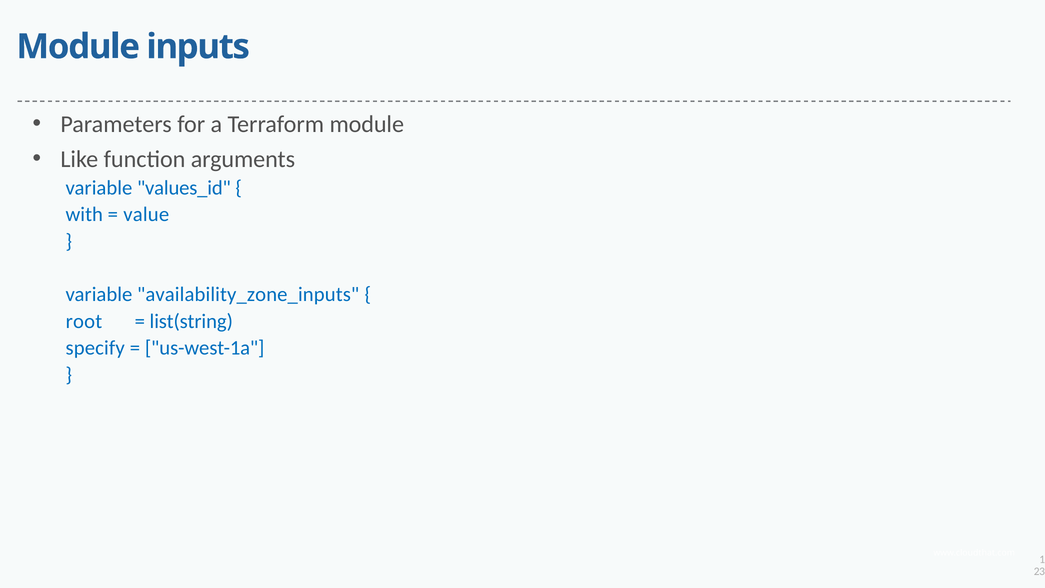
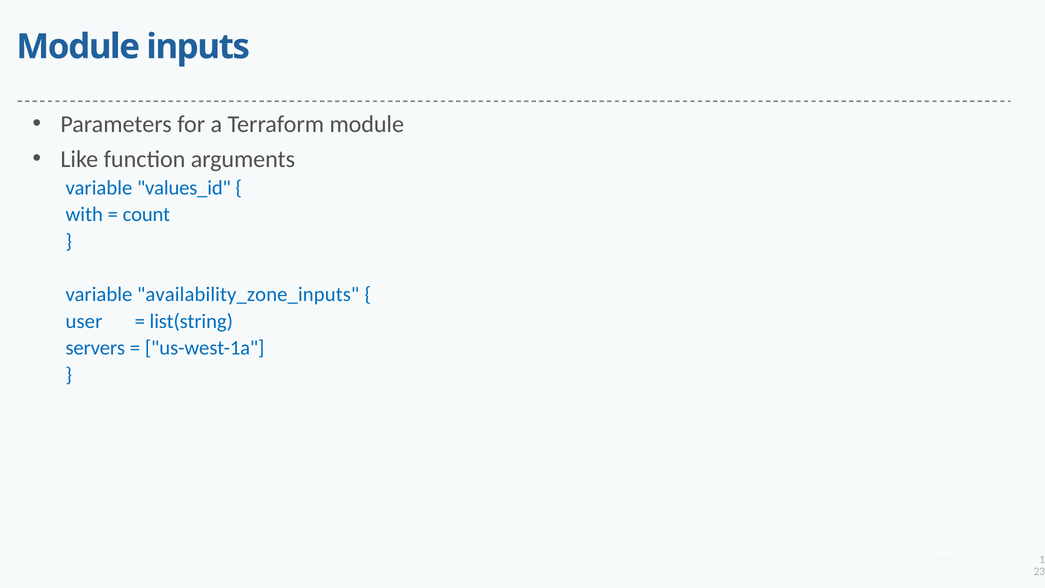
value: value -> count (146, 215)
root: root -> user (84, 321)
specify: specify -> servers (95, 348)
